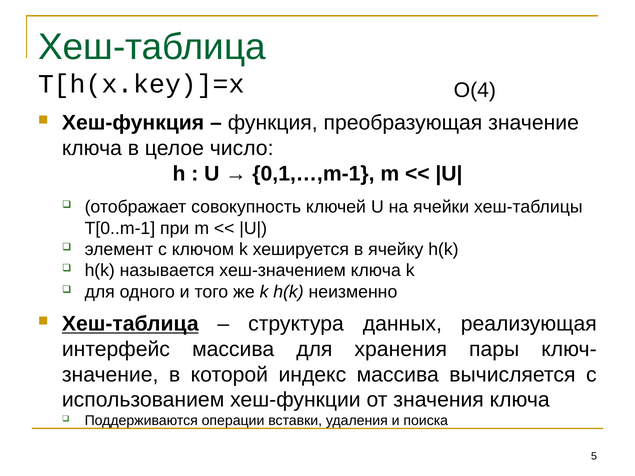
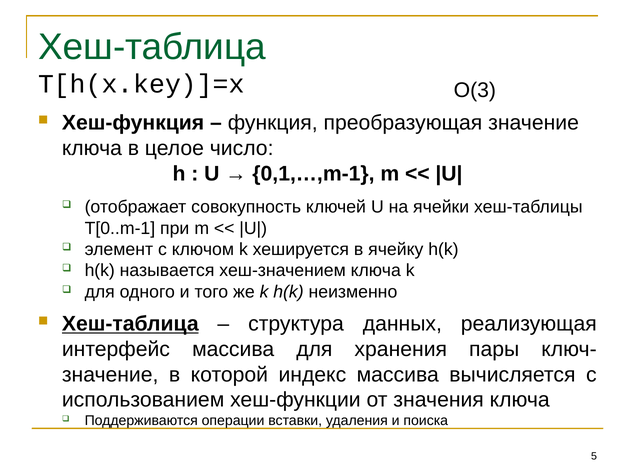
O(4: O(4 -> O(3 (475, 90)
